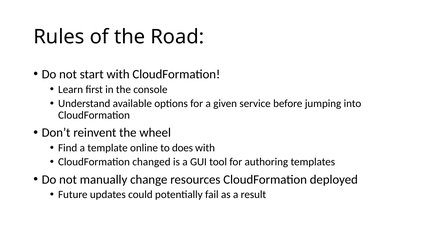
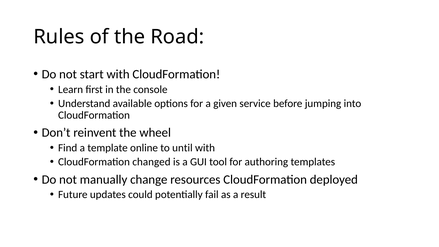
does: does -> until (182, 148)
